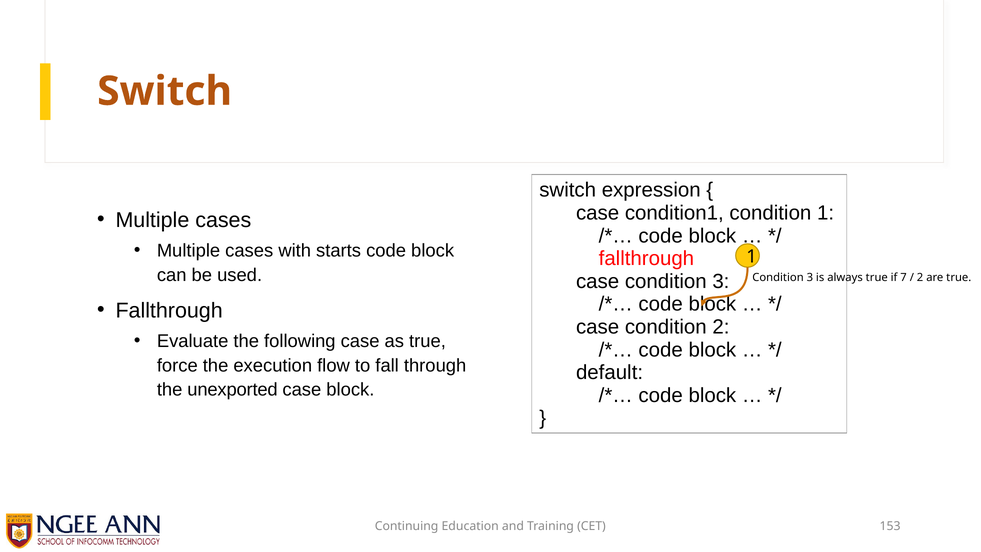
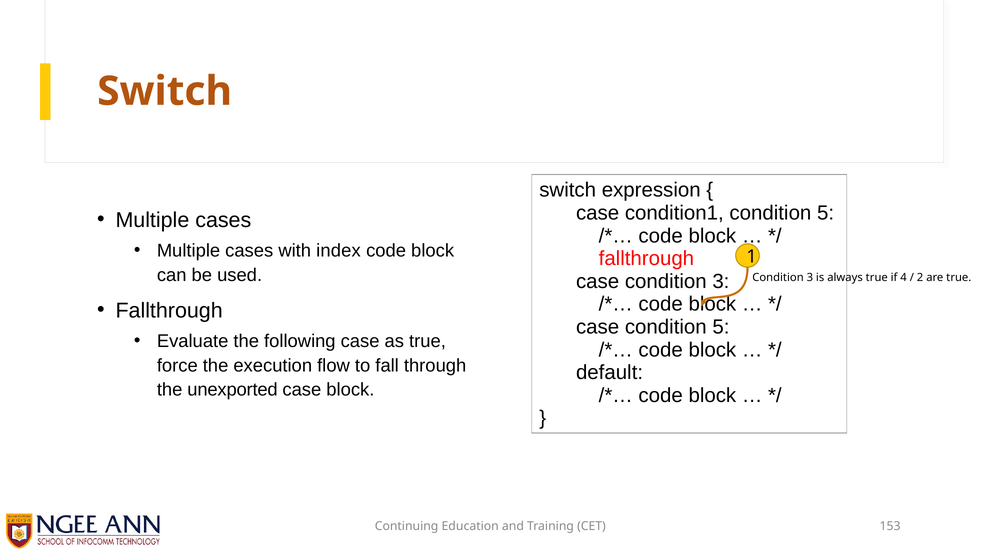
condition1 condition 1: 1 -> 5 (826, 213)
starts: starts -> index (338, 251)
7: 7 -> 4 (904, 277)
case condition 2: 2 -> 5 (721, 327)
